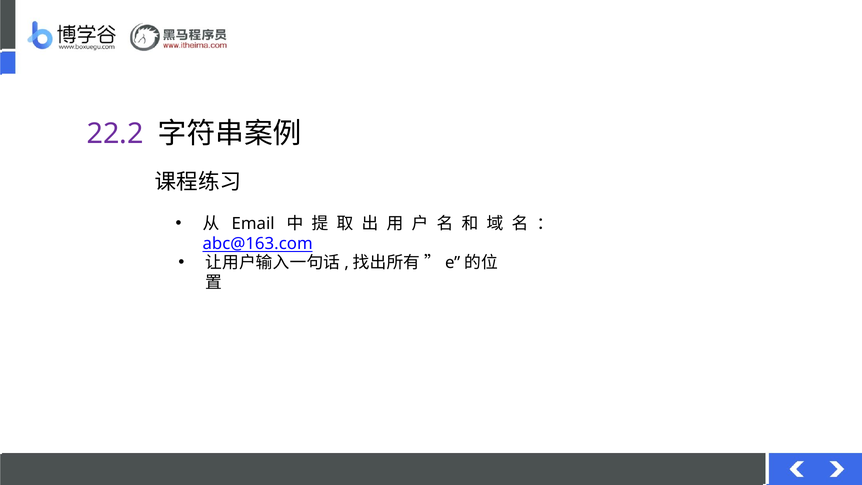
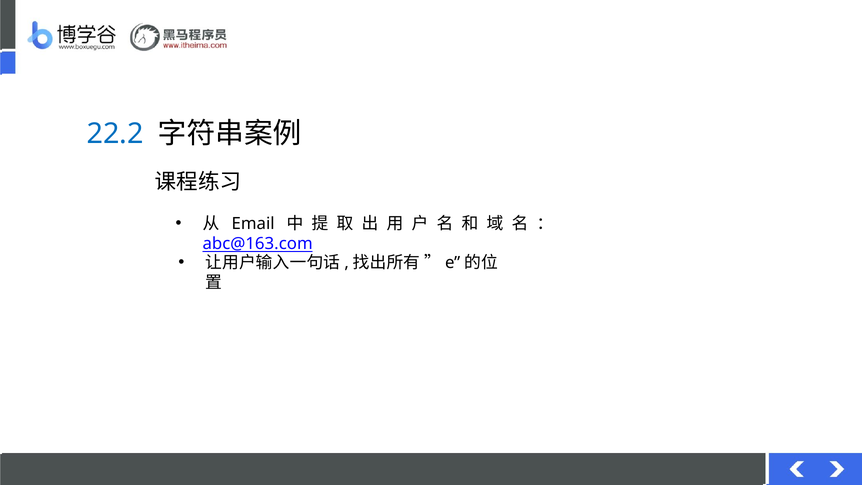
22.2 colour: purple -> blue (115, 134)
